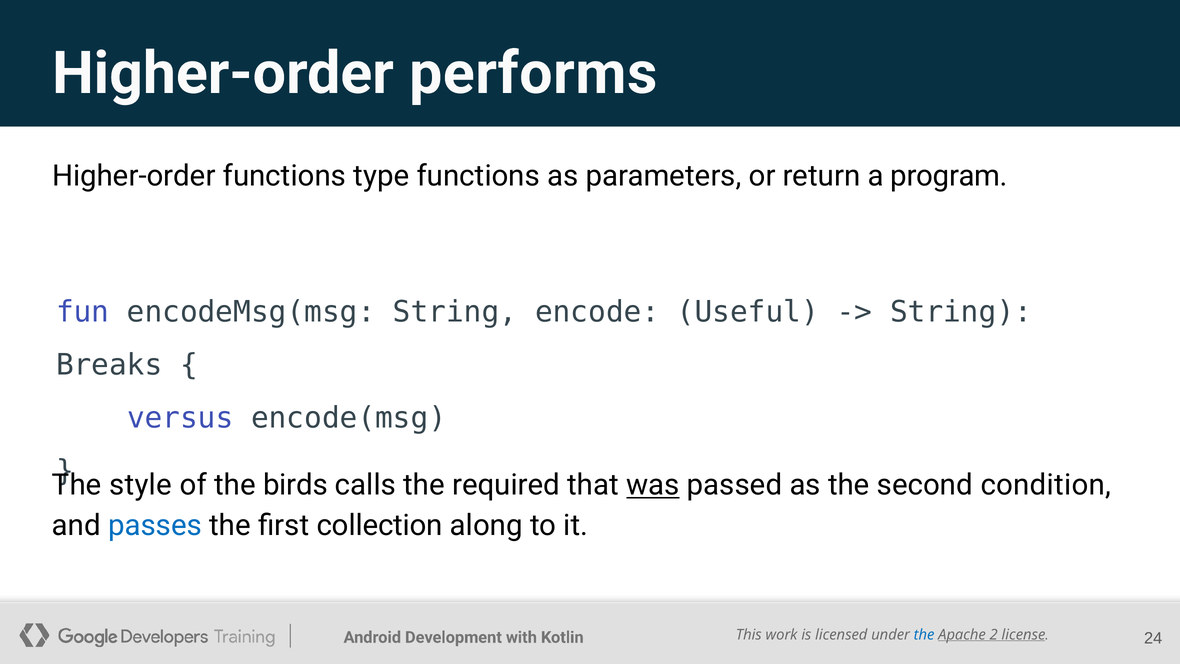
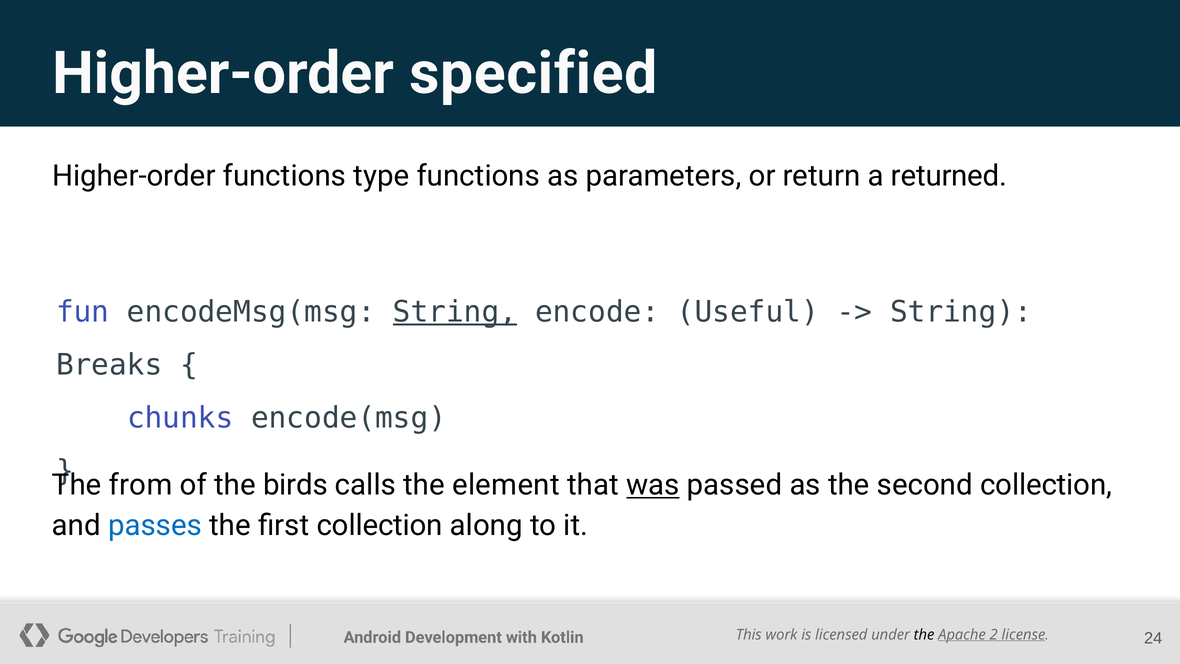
performs: performs -> specified (533, 73)
program: program -> returned (949, 176)
String underline: none -> present (455, 312)
versus: versus -> chunks (180, 418)
style: style -> from (141, 485)
required: required -> element (506, 485)
second condition: condition -> collection (1046, 485)
the colour: blue -> black (924, 635)
